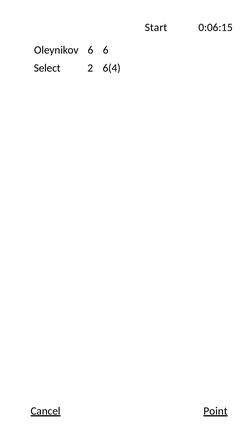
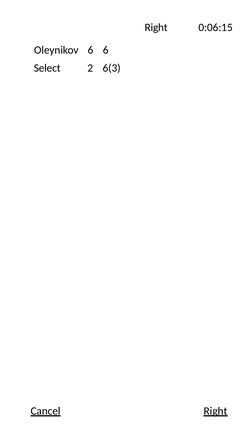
Start: Start -> Right (156, 27)
6(4: 6(4 -> 6(3 (112, 68)
Cancel Point: Point -> Right (216, 410)
